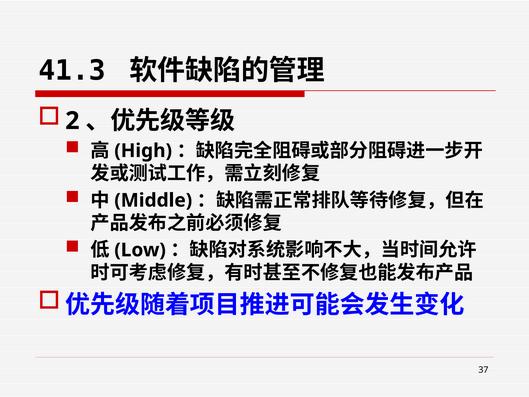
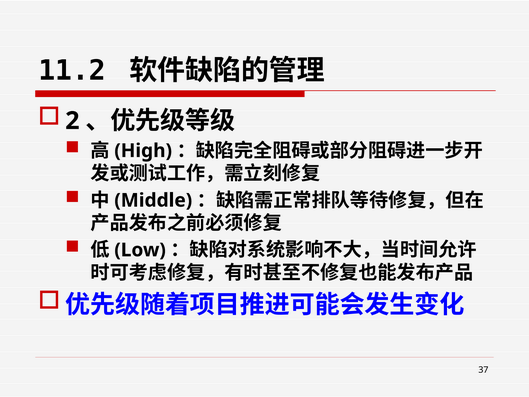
41.3: 41.3 -> 11.2 (72, 71)
